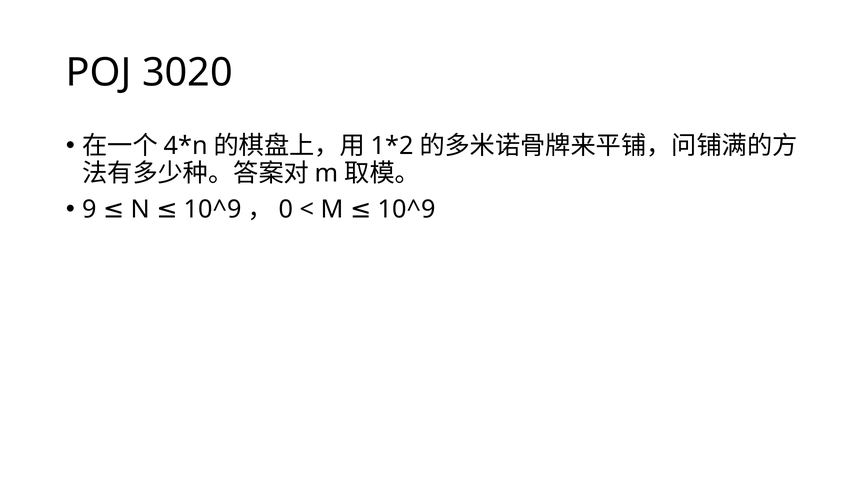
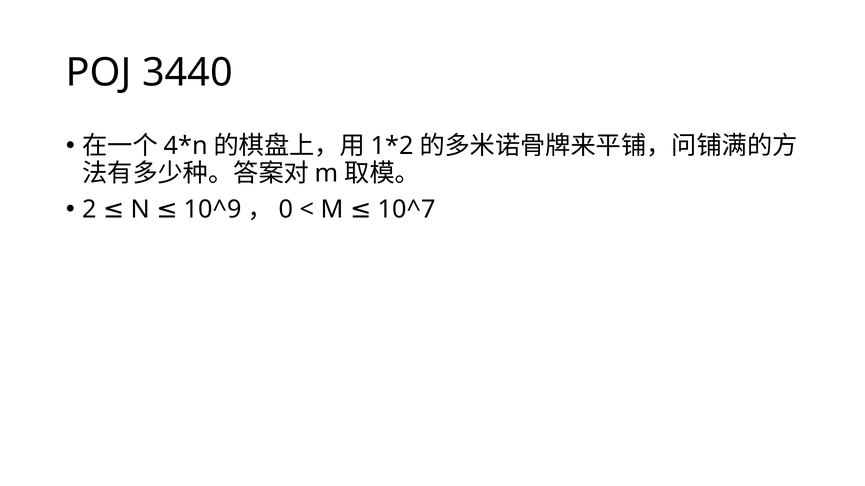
3020: 3020 -> 3440 (187, 73)
9: 9 -> 2 (89, 210)
M 10^9: 10^9 -> 10^7 (407, 210)
